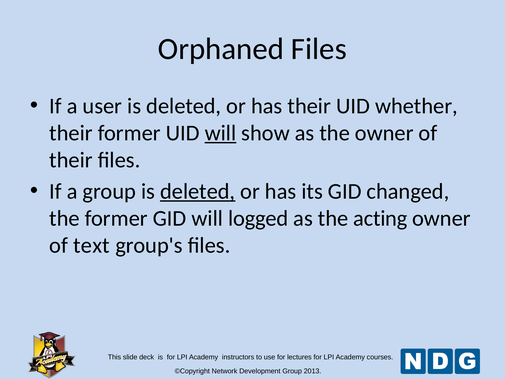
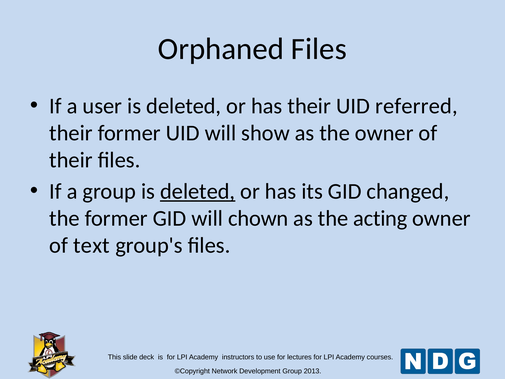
whether: whether -> referred (416, 106)
will underline: present -> none (220, 133)
logged: logged -> chown (258, 218)
